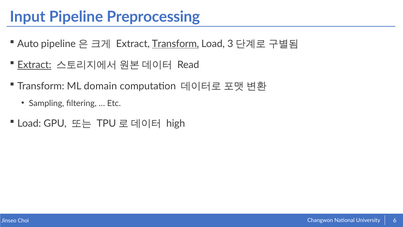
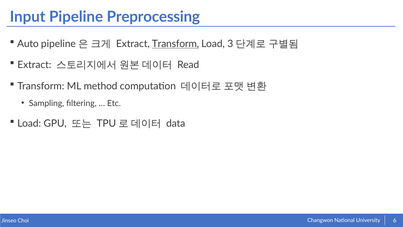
Extract underline: present -> none (34, 65)
domain: domain -> method (101, 86)
high: high -> data (176, 123)
